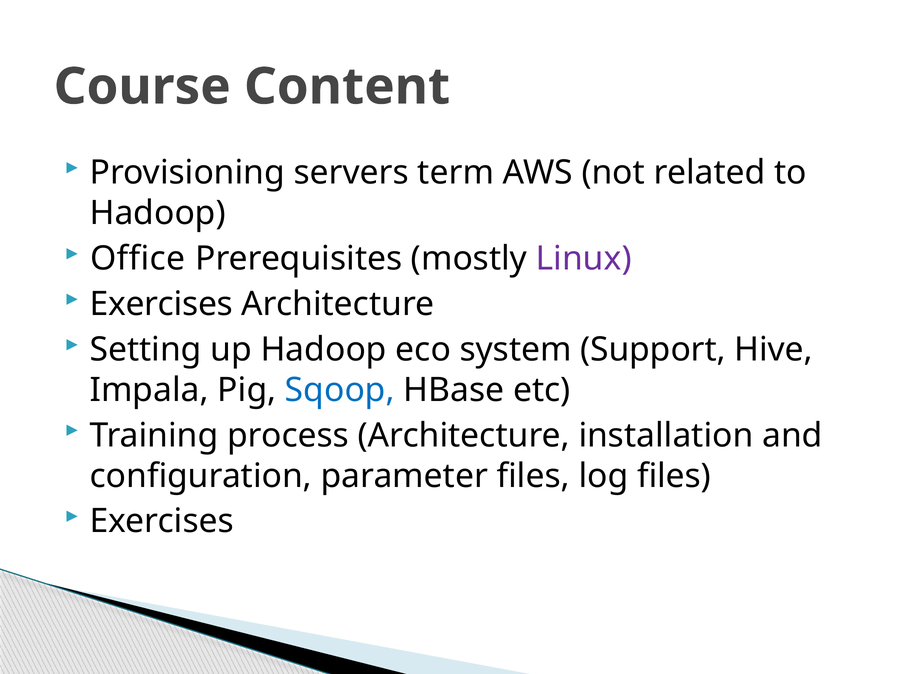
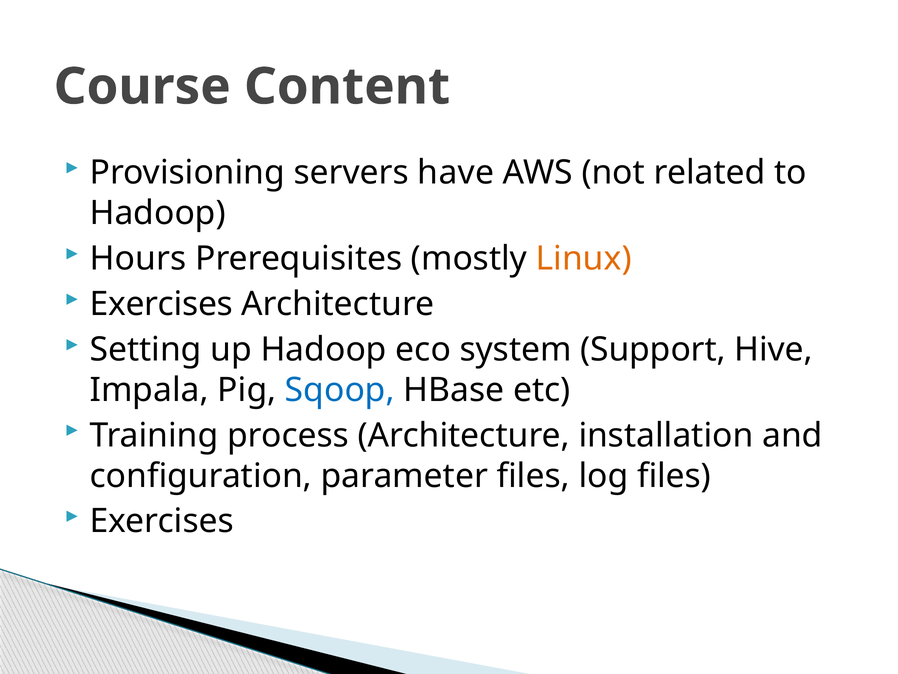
term: term -> have (456, 172)
Office: Office -> Hours (138, 258)
Linux colour: purple -> orange (584, 258)
